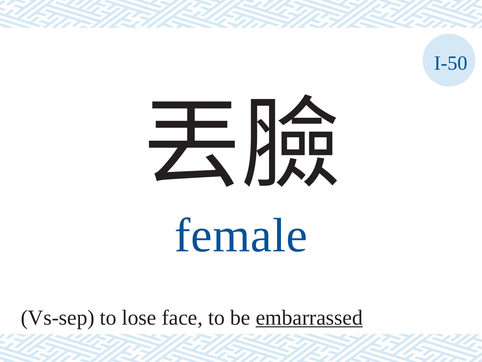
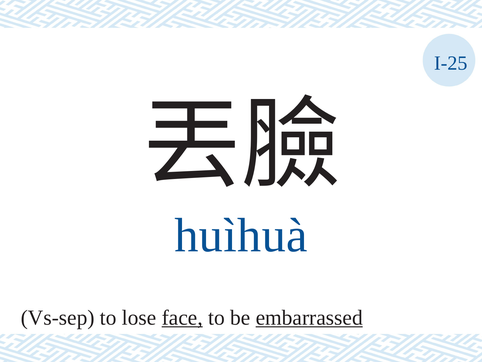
I-50: I-50 -> I-25 (451, 63)
female: female -> huìhuà (241, 235)
face underline: none -> present (182, 317)
